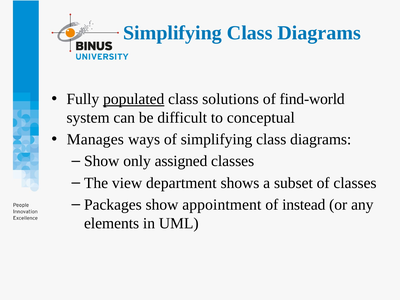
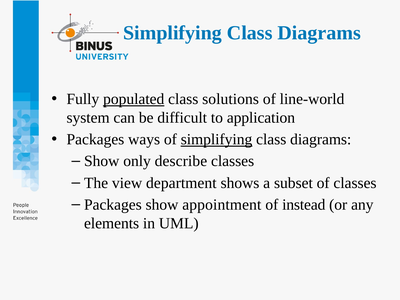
find-world: find-world -> line-world (312, 99)
conceptual: conceptual -> application (261, 118)
Manages: Manages -> Packages (95, 139)
simplifying underline: none -> present (217, 139)
assigned: assigned -> describe (181, 161)
